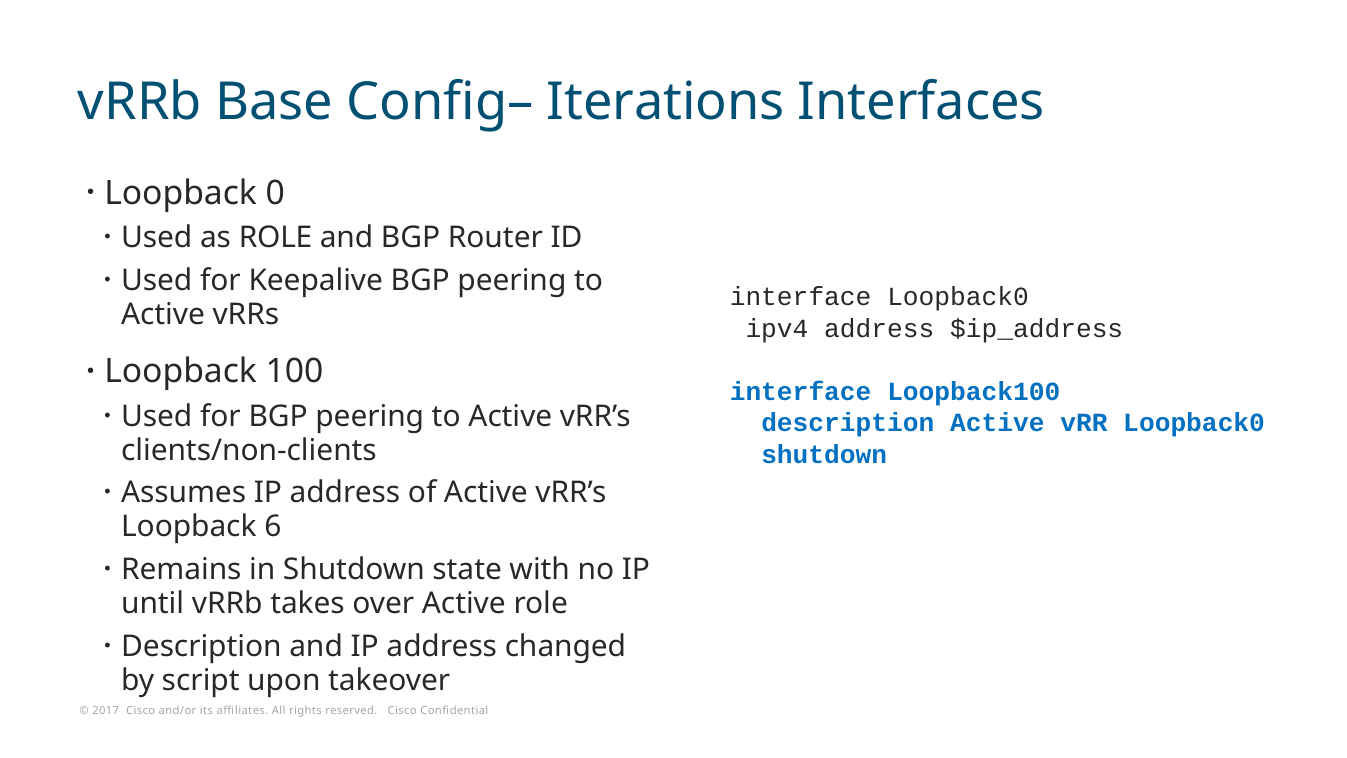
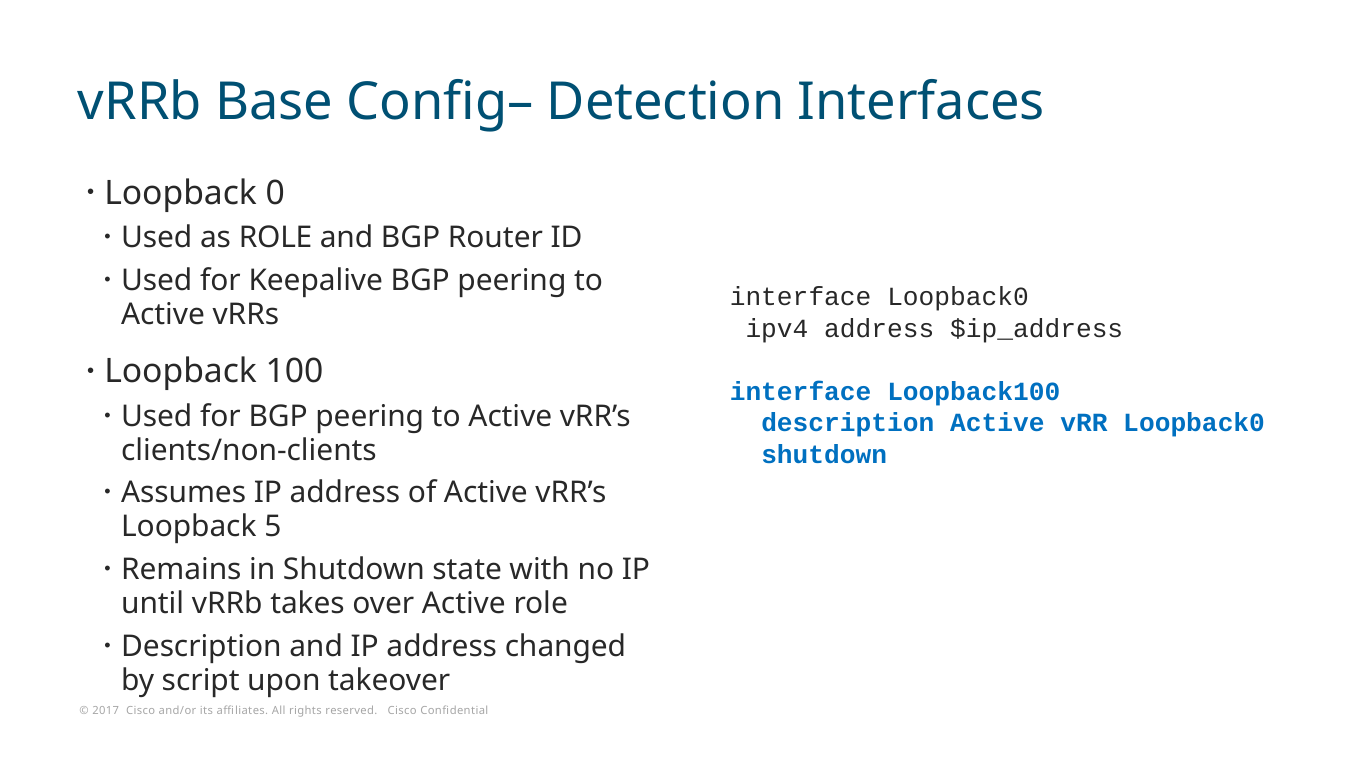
Iterations: Iterations -> Detection (666, 102)
6: 6 -> 5 (273, 527)
